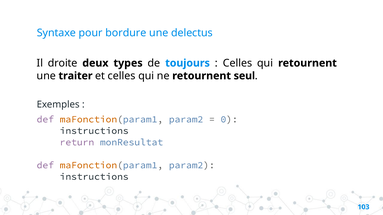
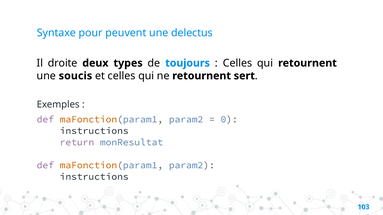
bordure: bordure -> peuvent (126, 33)
traiter: traiter -> soucis (75, 76)
seul: seul -> sert (244, 76)
